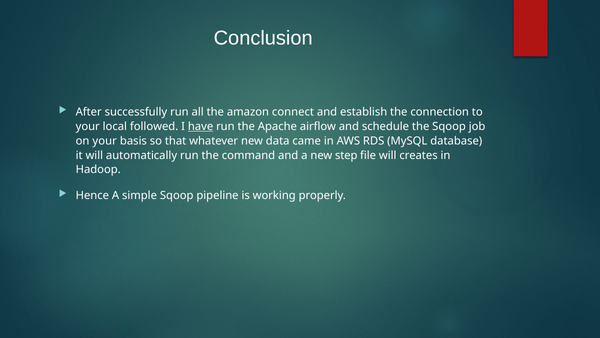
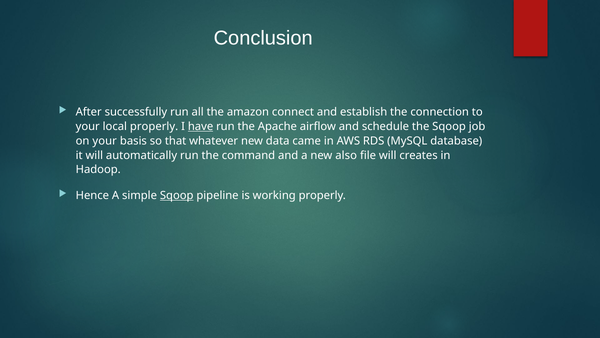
local followed: followed -> properly (154, 126)
step: step -> also (346, 155)
Sqoop underline: none -> present (177, 195)
